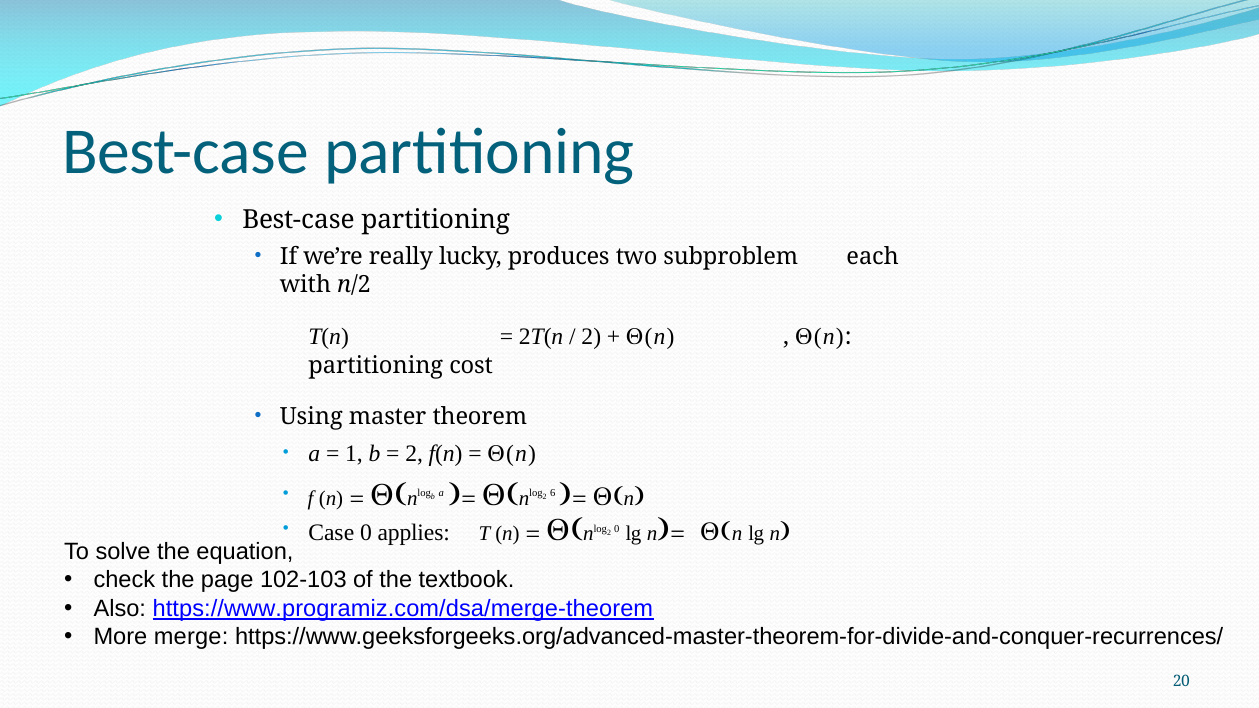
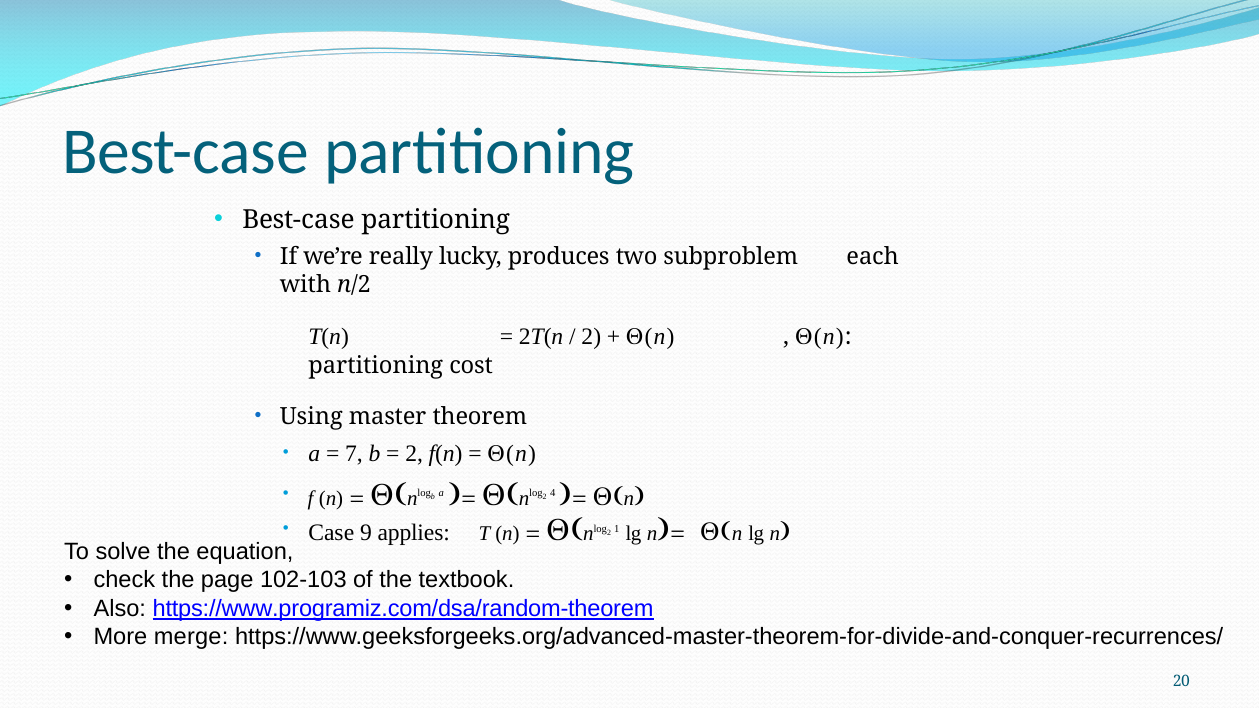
1: 1 -> 7 (354, 454)
6: 6 -> 4 (553, 493)
Case 0: 0 -> 9 (366, 533)
2 0: 0 -> 1 (617, 529)
https://www.programiz.com/dsa/merge-theorem: https://www.programiz.com/dsa/merge-theorem -> https://www.programiz.com/dsa/random-theorem (403, 609)
